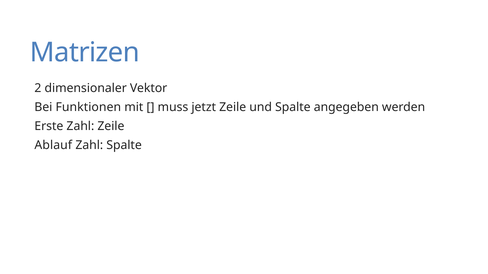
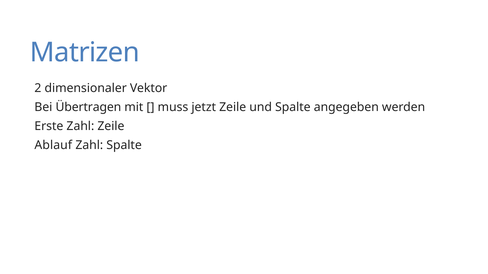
Funktionen: Funktionen -> Übertragen (88, 107)
